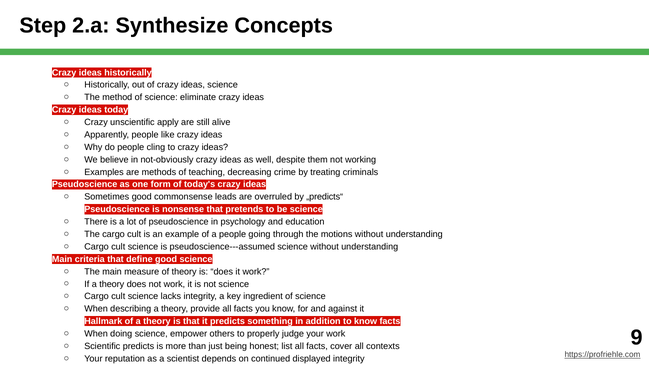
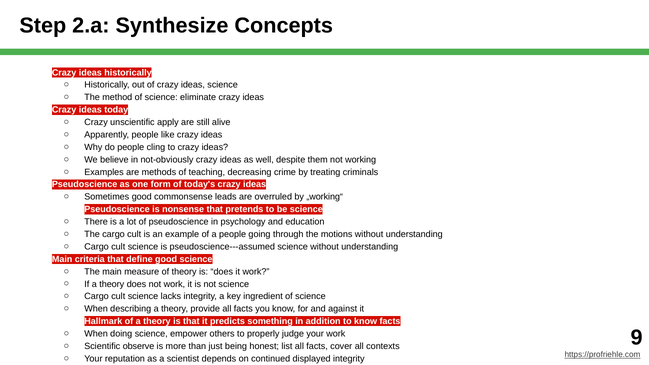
„predicts“: „predicts“ -> „working“ (325, 197)
Scientific predicts: predicts -> observe (139, 346)
